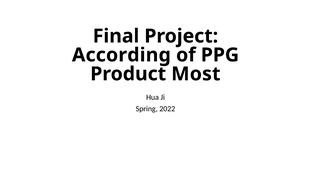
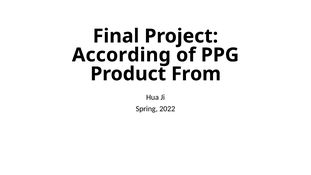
Most: Most -> From (196, 74)
